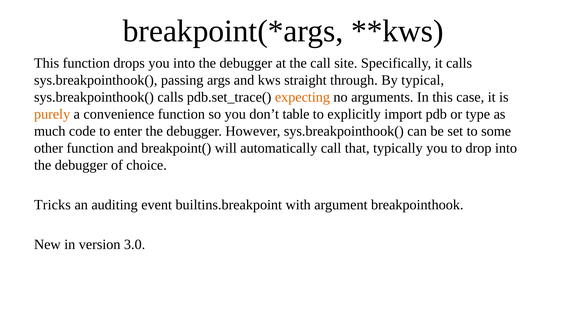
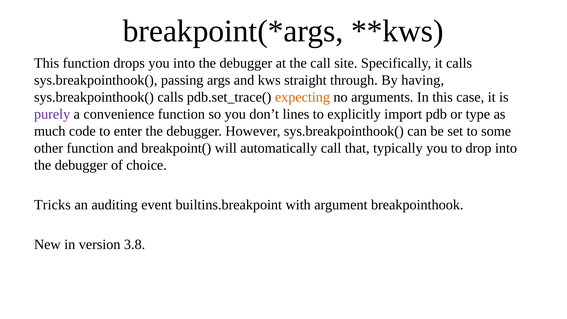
typical: typical -> having (423, 80)
purely colour: orange -> purple (52, 114)
table: table -> lines (296, 114)
3.0: 3.0 -> 3.8 (135, 245)
